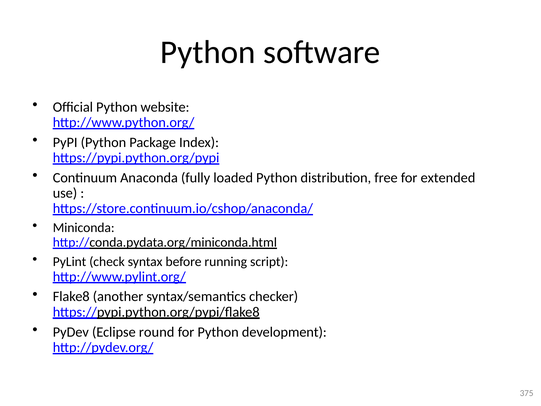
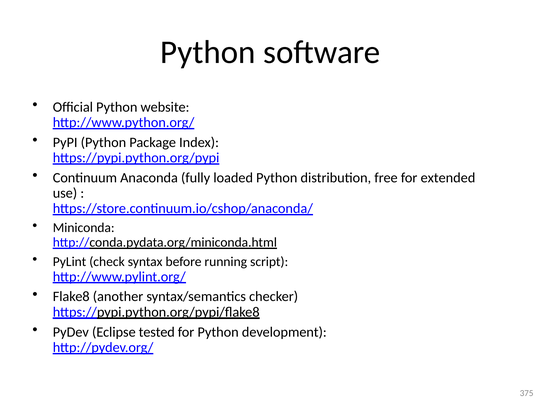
round: round -> tested (157, 332)
